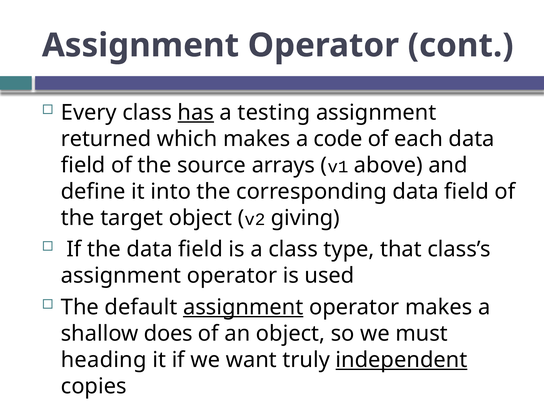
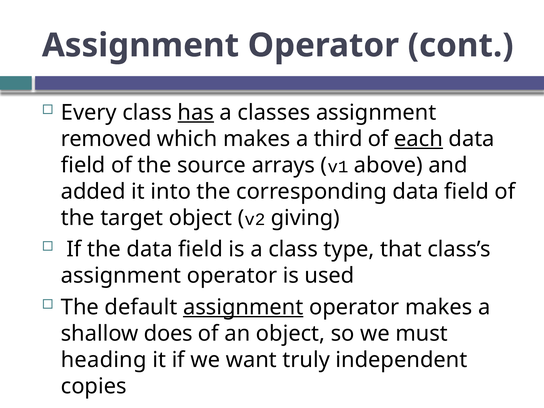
testing: testing -> classes (274, 113)
returned: returned -> removed (106, 139)
code: code -> third (338, 139)
each underline: none -> present (419, 139)
define: define -> added (93, 192)
independent underline: present -> none (401, 360)
